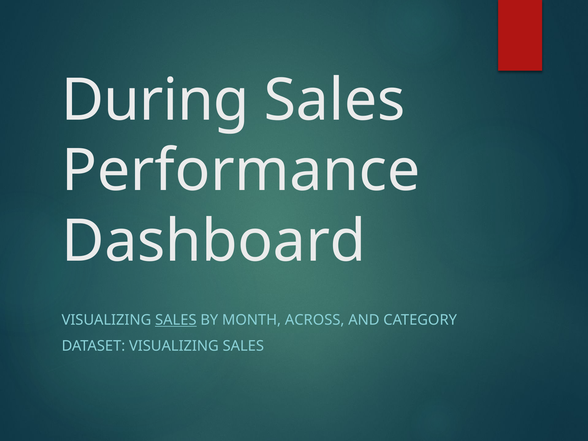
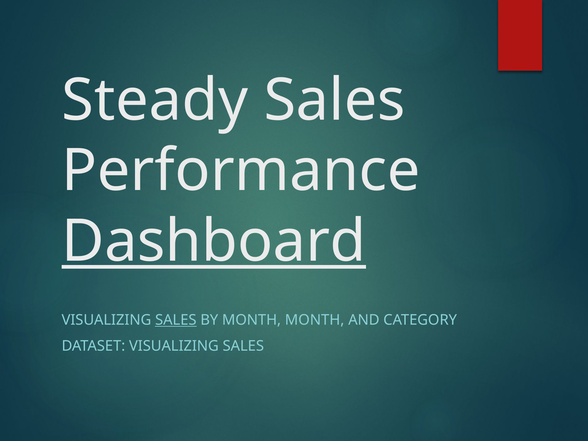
During: During -> Steady (155, 100)
Dashboard underline: none -> present (214, 241)
MONTH ACROSS: ACROSS -> MONTH (315, 320)
